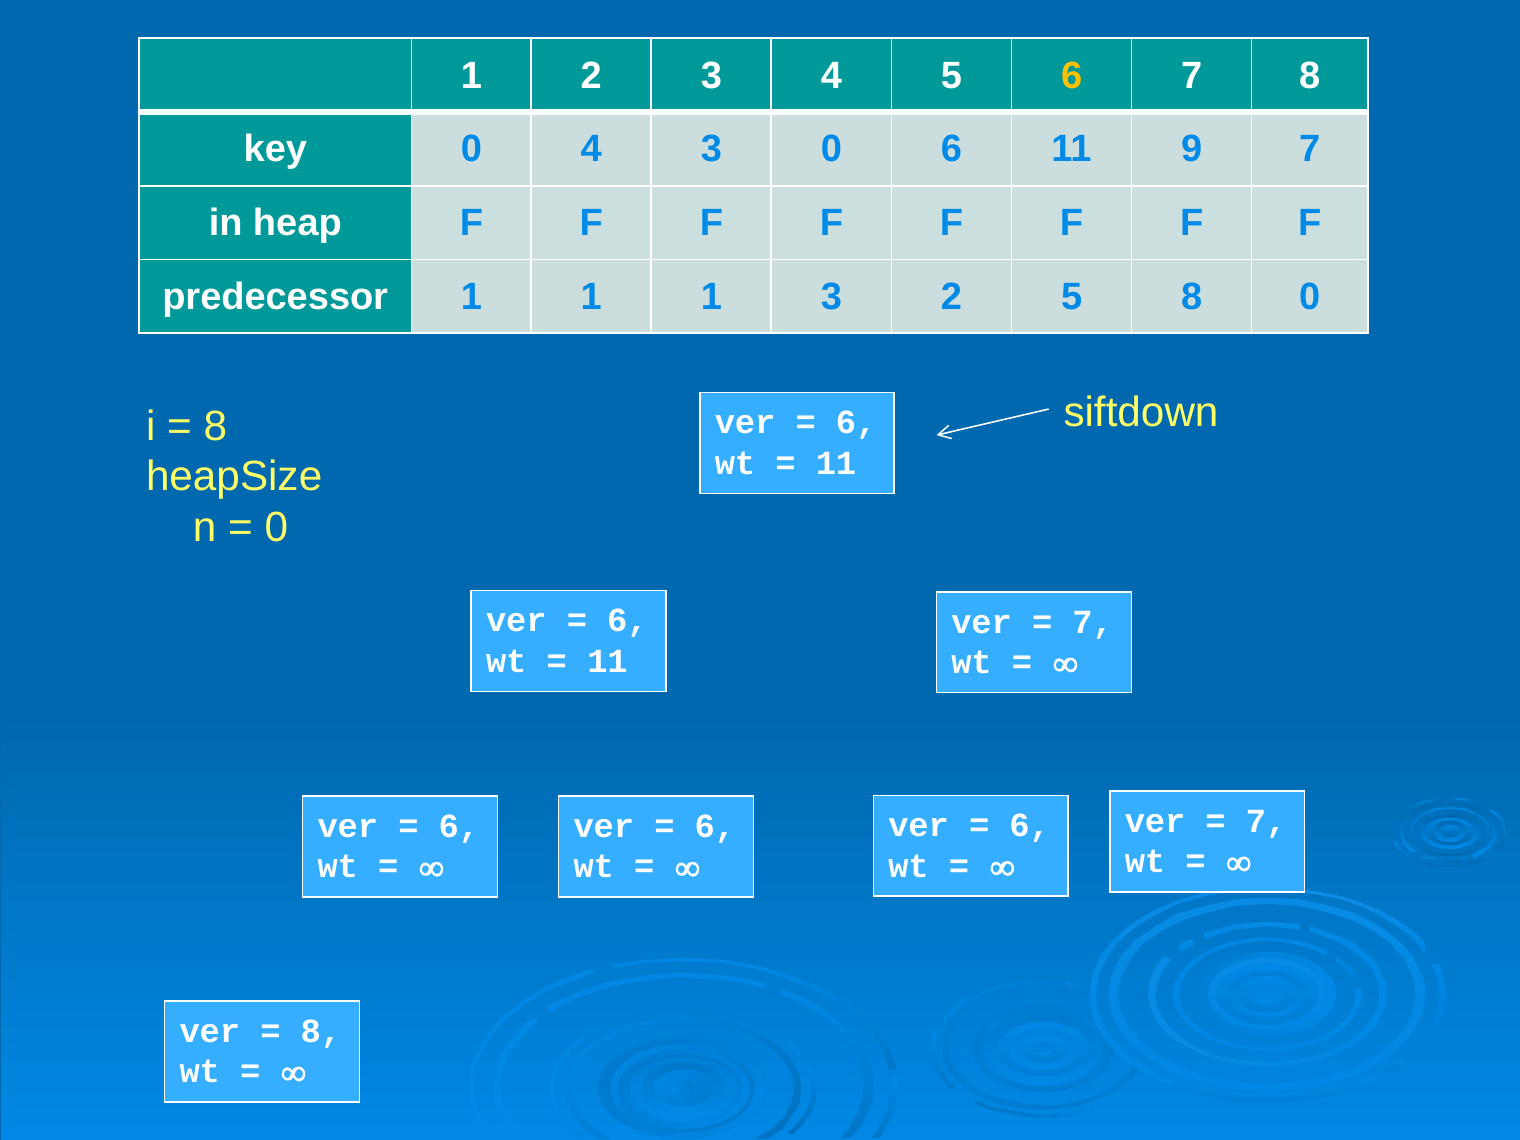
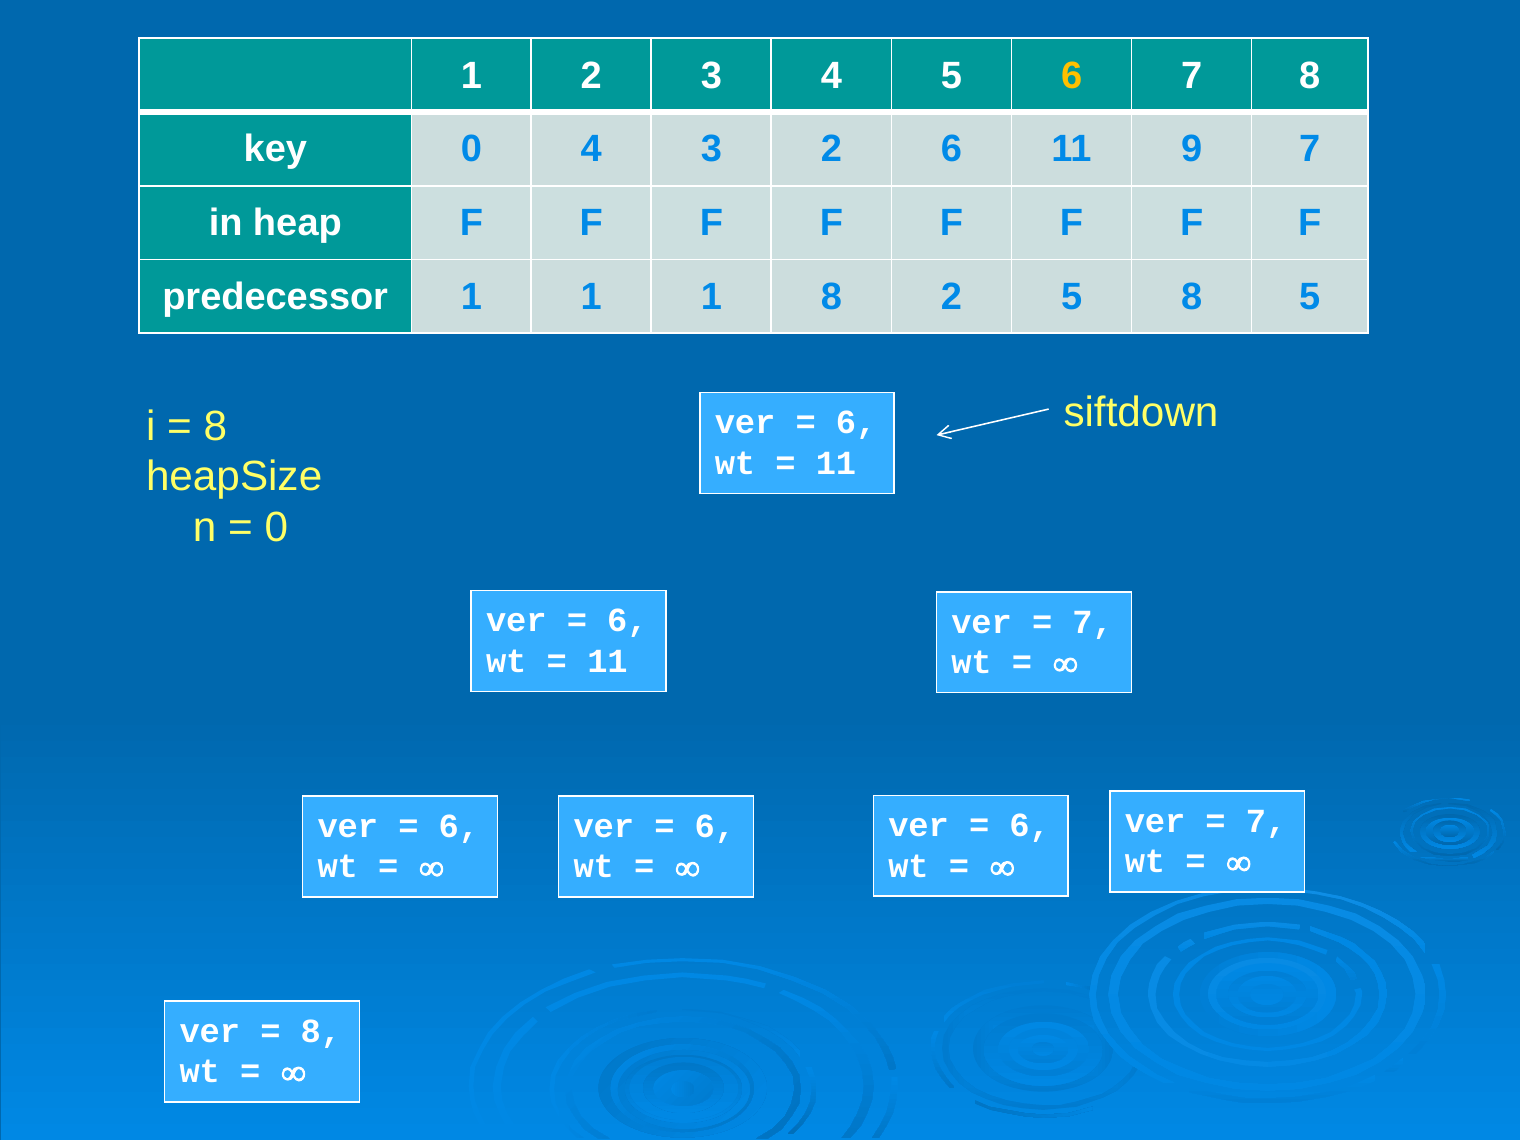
3 0: 0 -> 2 (831, 149)
1 3: 3 -> 8 (831, 297)
8 0: 0 -> 5 (1310, 297)
